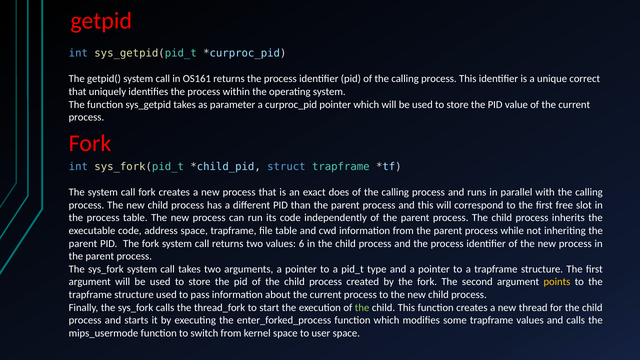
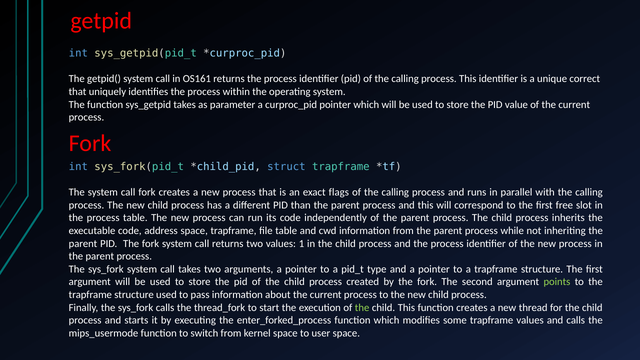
does: does -> flags (339, 192)
6: 6 -> 1 (302, 244)
points colour: yellow -> light green (557, 282)
